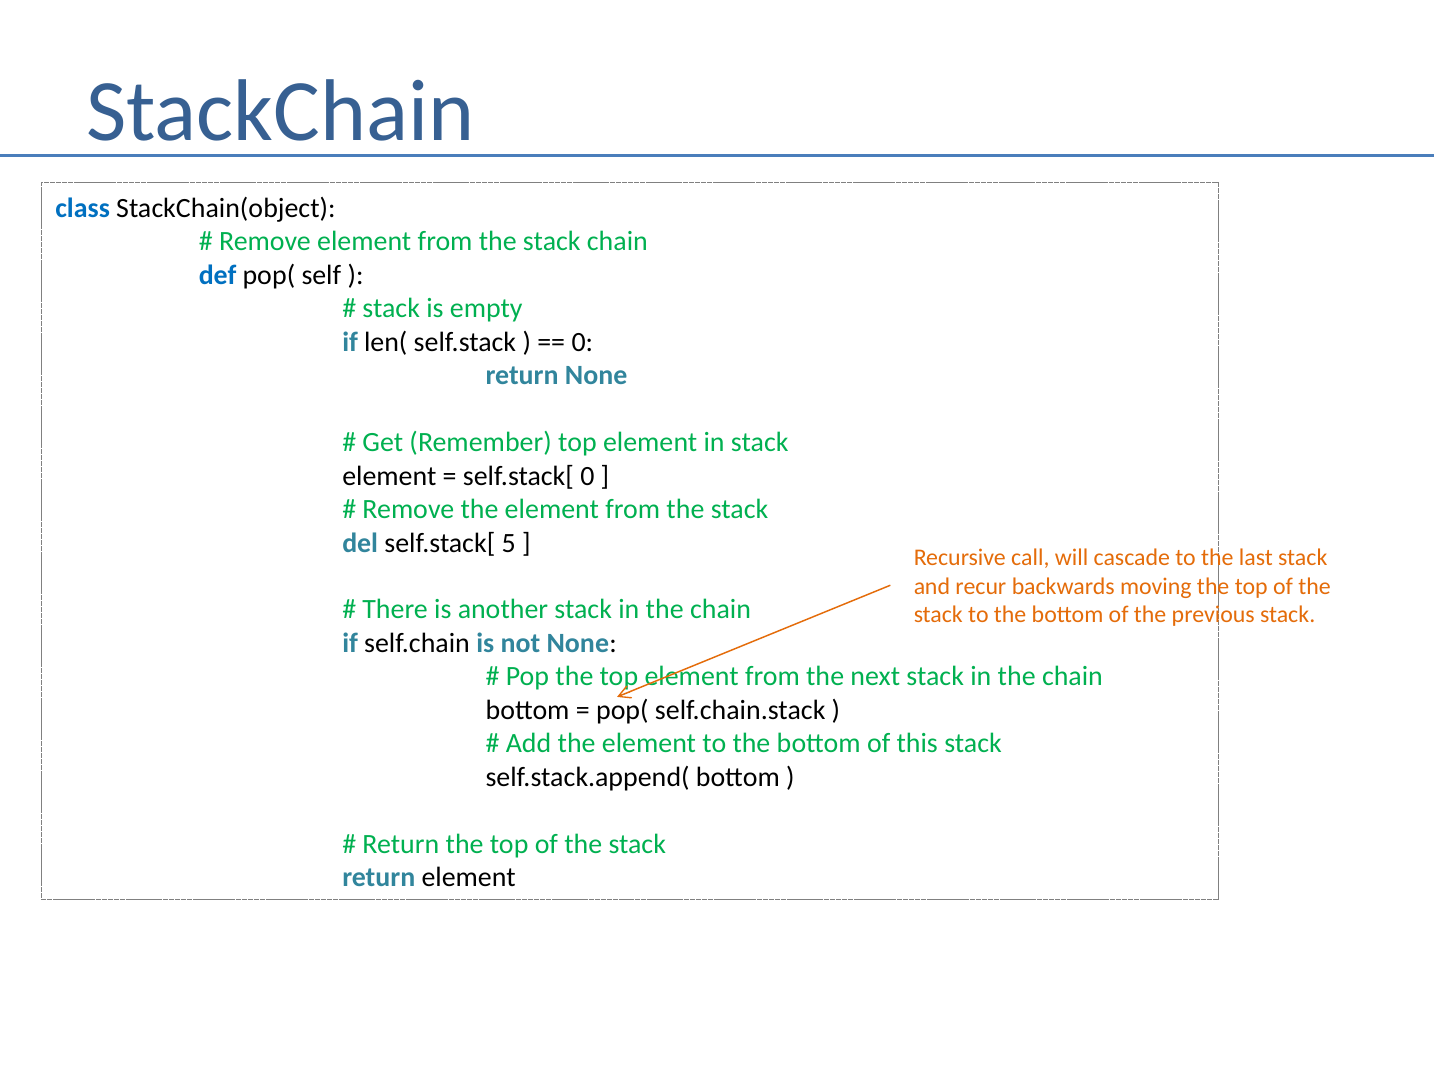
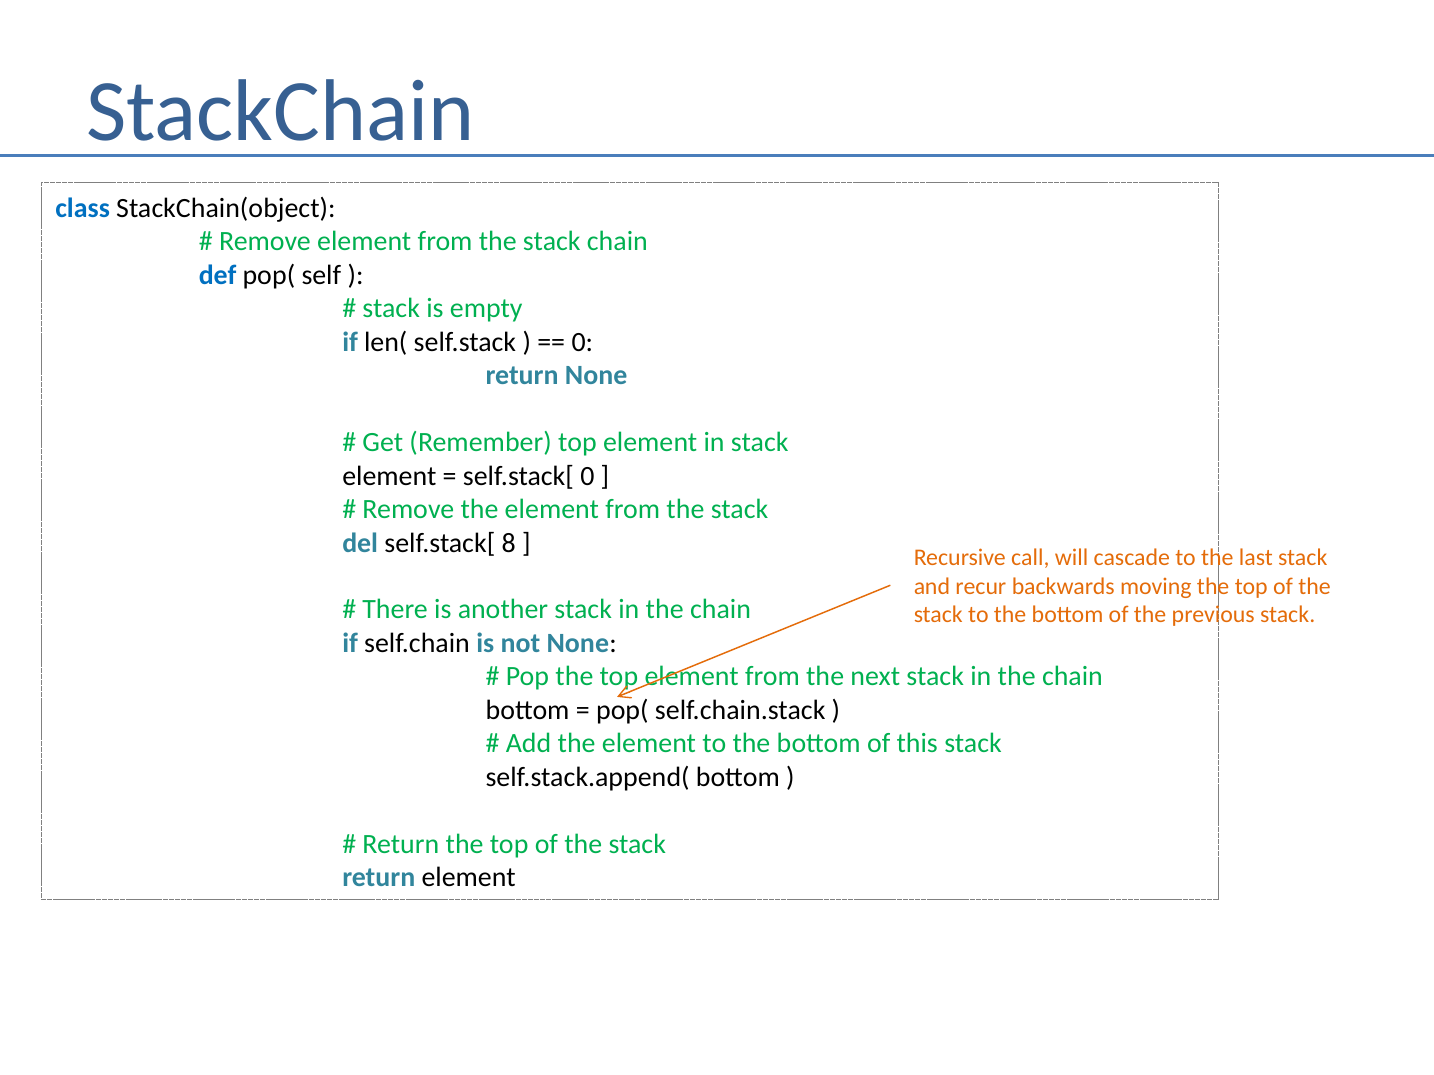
5: 5 -> 8 (509, 543)
